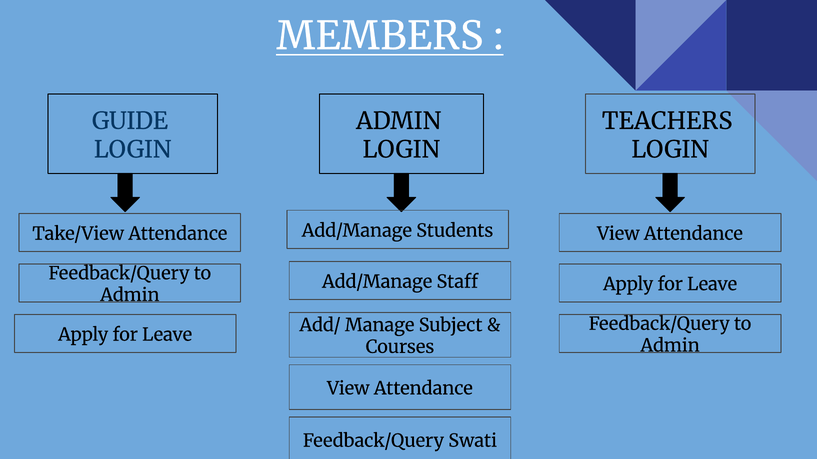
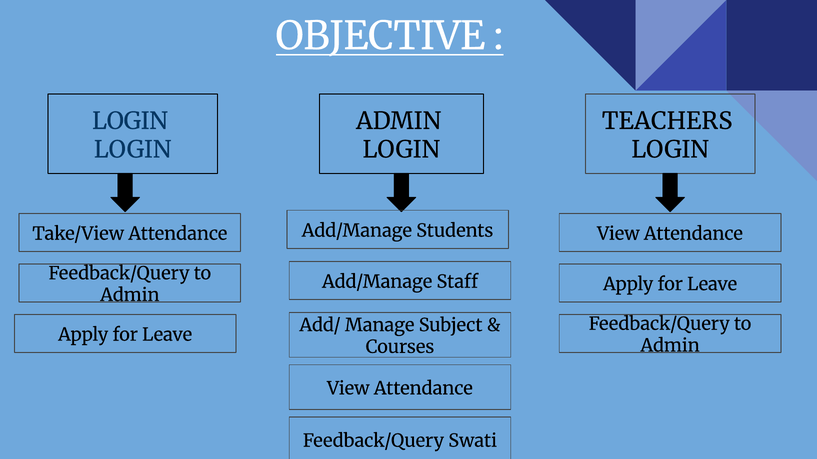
MEMBERS: MEMBERS -> OBJECTIVE (380, 36)
GUIDE: GUIDE -> LOGIN (130, 121)
